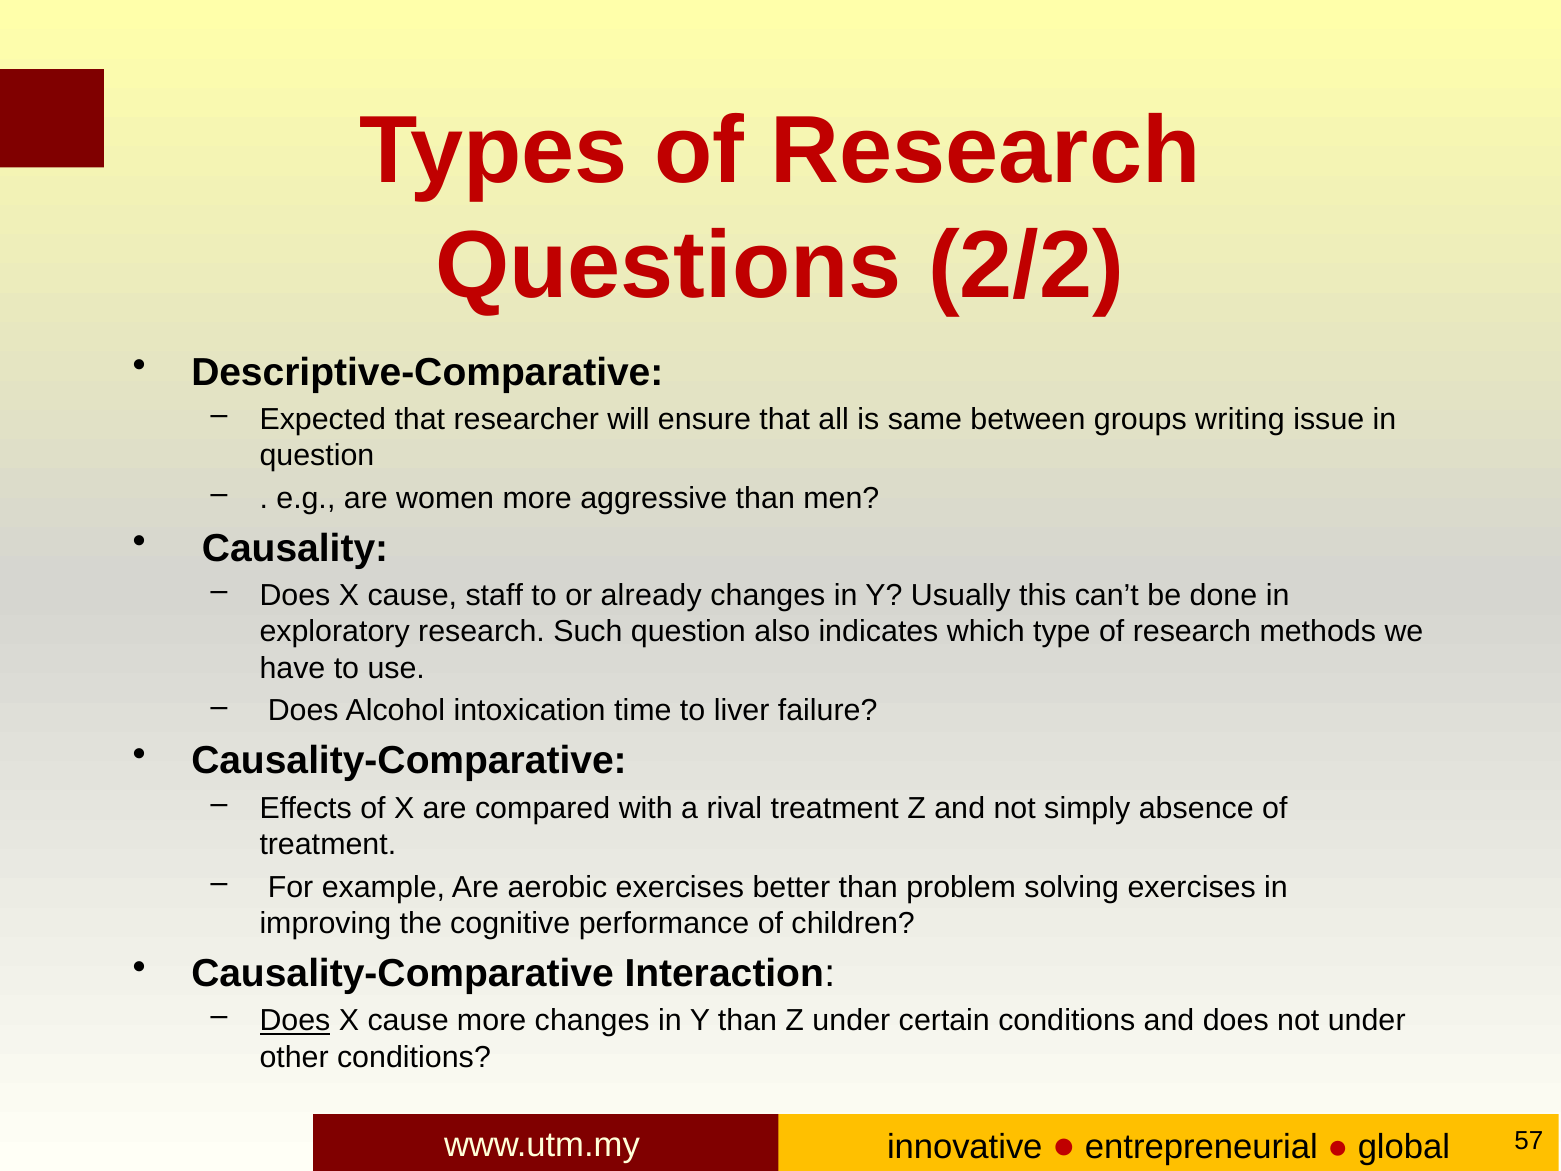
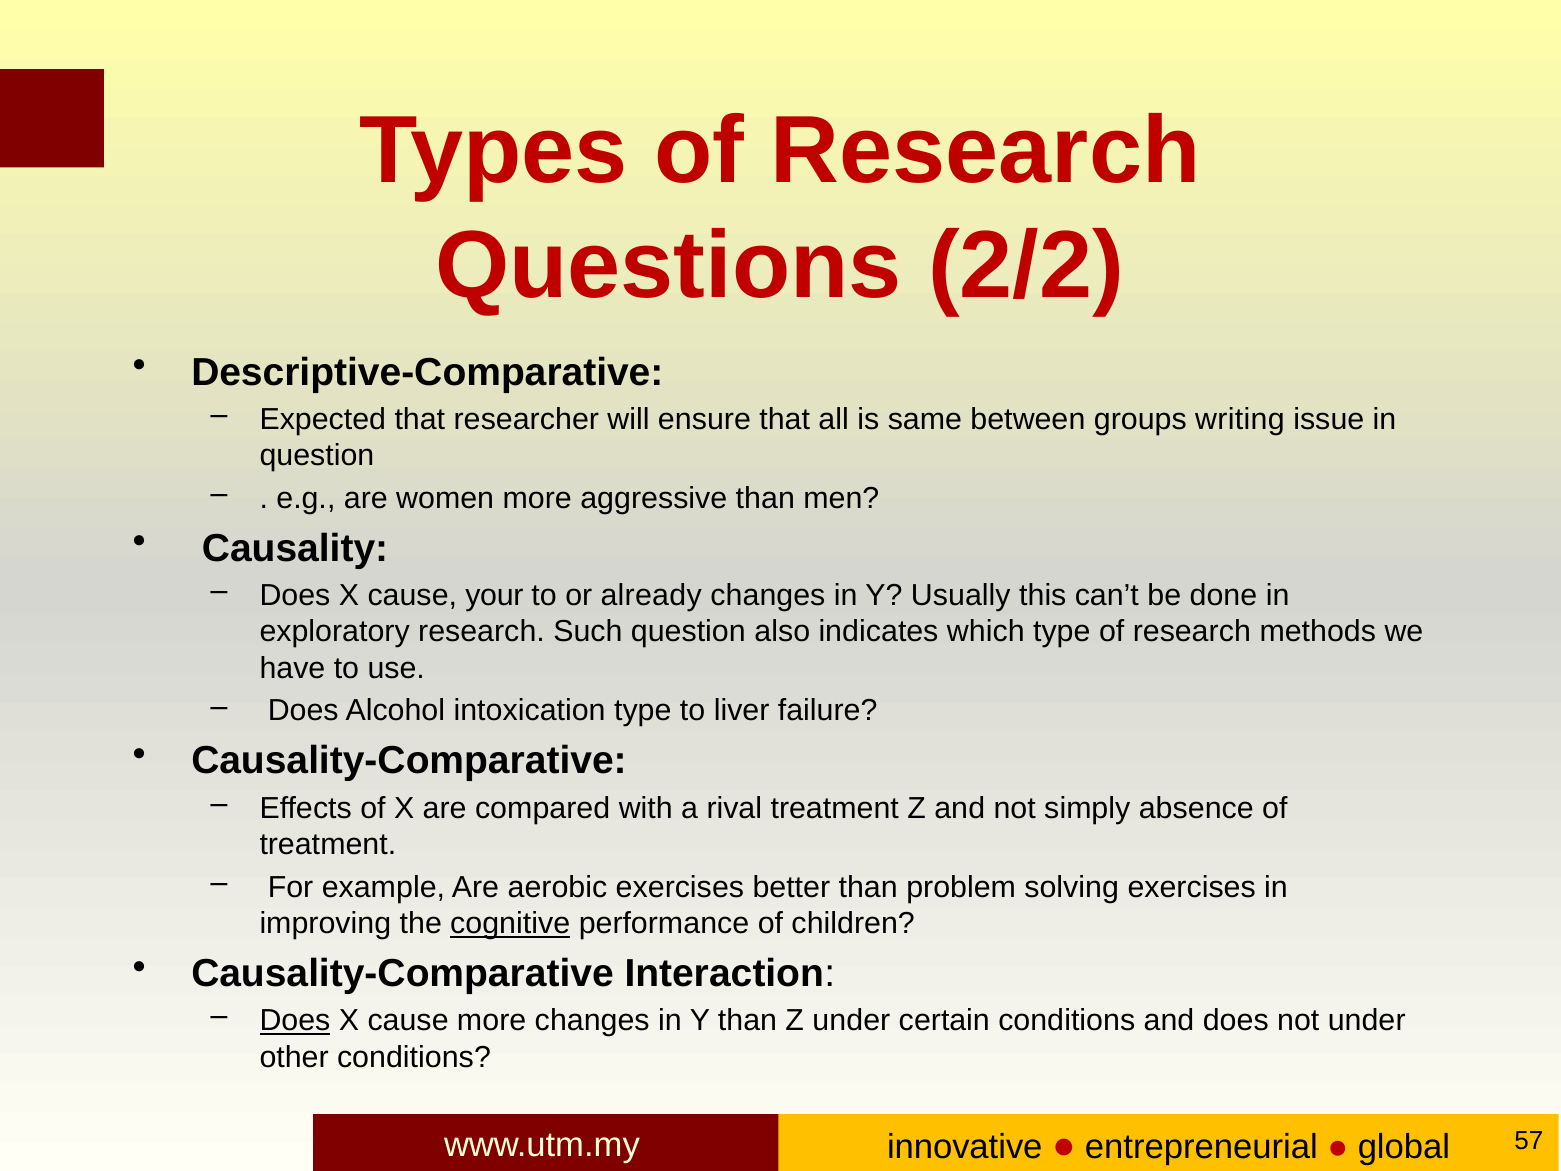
staff: staff -> your (494, 595)
intoxication time: time -> type (643, 711)
cognitive underline: none -> present (510, 923)
